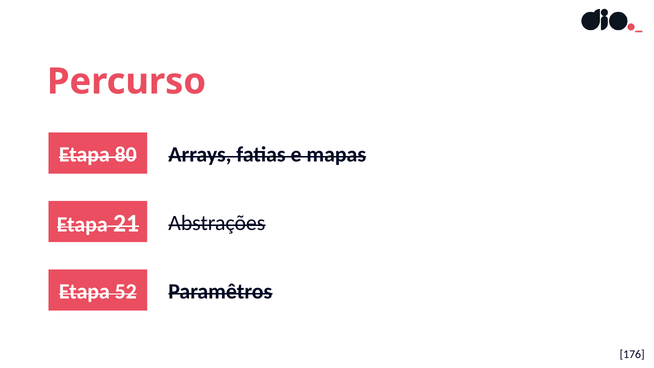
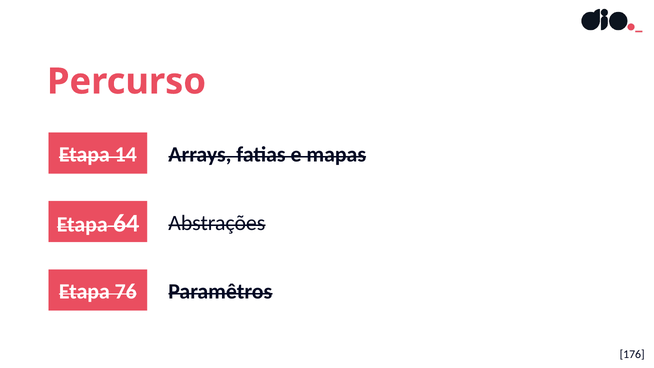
80: 80 -> 14 (126, 155)
21: 21 -> 64 (126, 223)
52: 52 -> 76 (126, 291)
